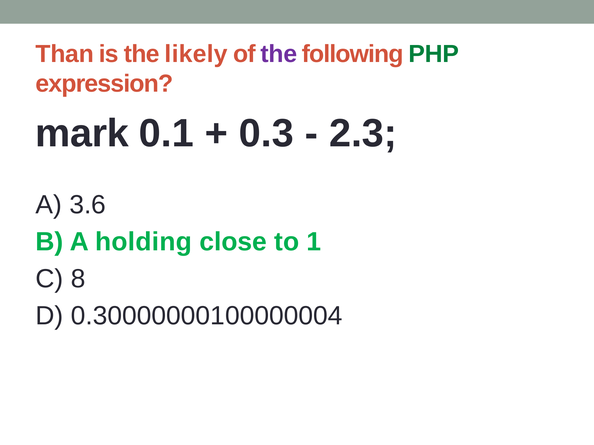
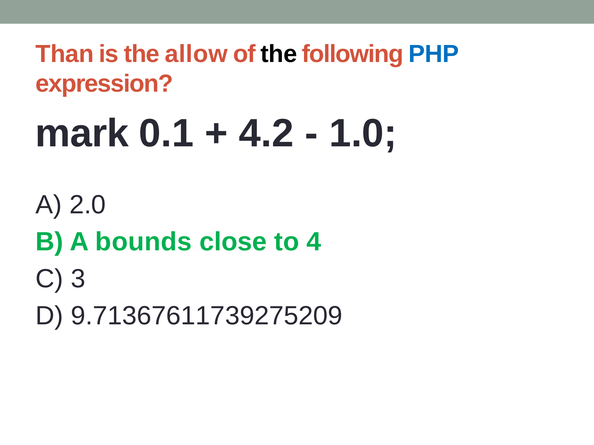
likely: likely -> allow (196, 54)
the colour: purple -> black (279, 54)
PHP colour: green -> blue (434, 54)
0.3: 0.3 -> 4.2 (266, 133)
2.3: 2.3 -> 1.0 (363, 133)
3.6: 3.6 -> 2.0 (88, 205)
holding: holding -> bounds (144, 242)
1: 1 -> 4 (314, 242)
8: 8 -> 3 (78, 279)
0.30000000100000004: 0.30000000100000004 -> 9.71367611739275209 (207, 316)
